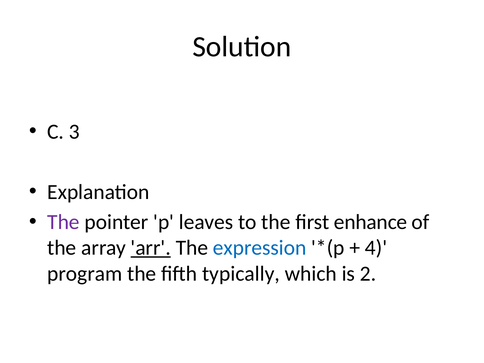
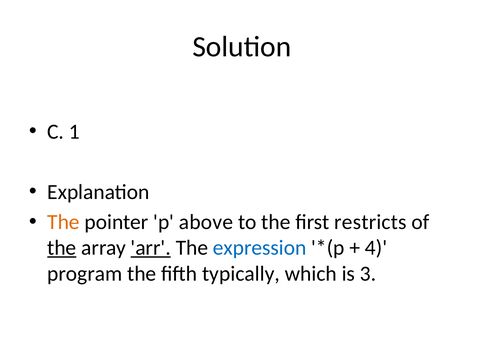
3: 3 -> 1 (74, 132)
The colour: purple -> orange (63, 222)
leaves: leaves -> above (206, 222)
enhance: enhance -> restricts (370, 222)
the underline: none -> present (62, 248)
2: 2 -> 3 (368, 274)
